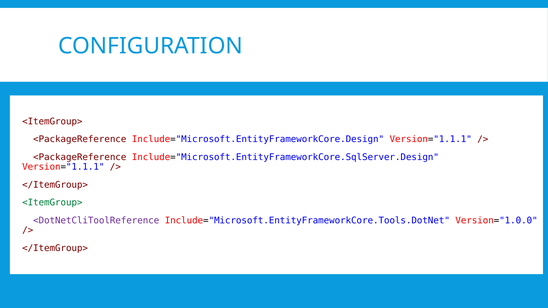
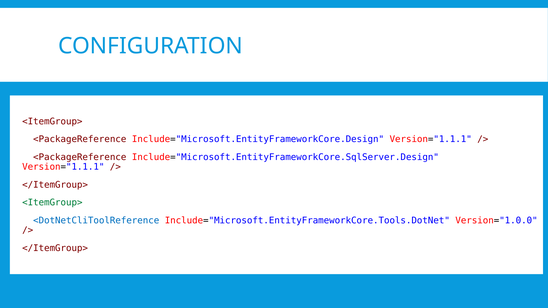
<DotNetCliToolReference colour: purple -> blue (96, 221)
